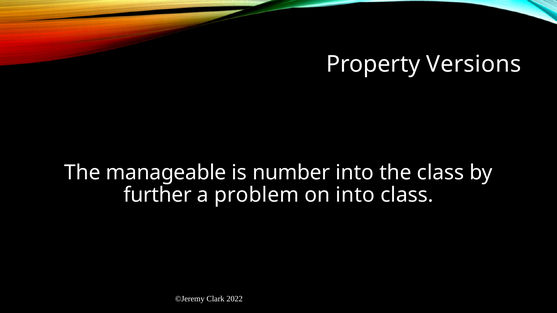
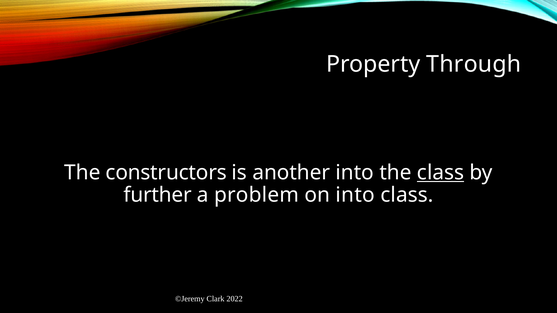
Versions: Versions -> Through (474, 64)
manageable: manageable -> constructors (166, 173)
number: number -> another (291, 173)
class underline: none -> present (441, 173)
